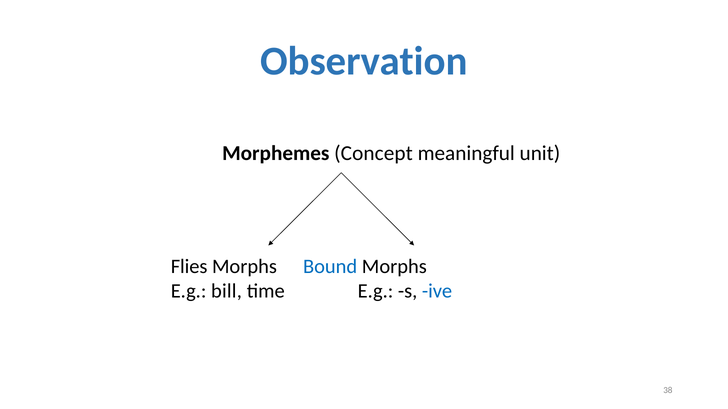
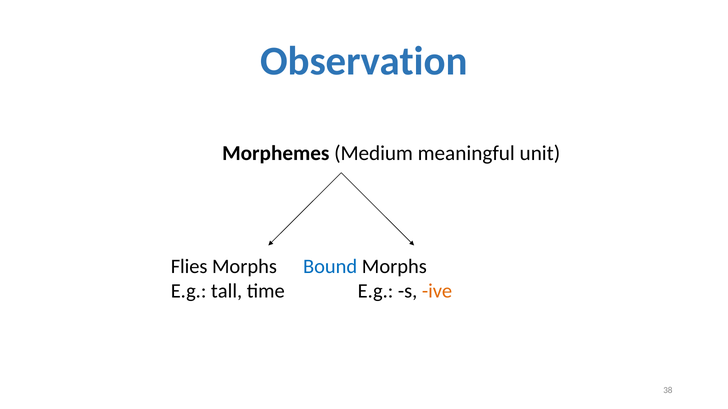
Concept: Concept -> Medium (374, 153)
bill: bill -> tall (227, 291)
ive colour: blue -> orange (437, 291)
